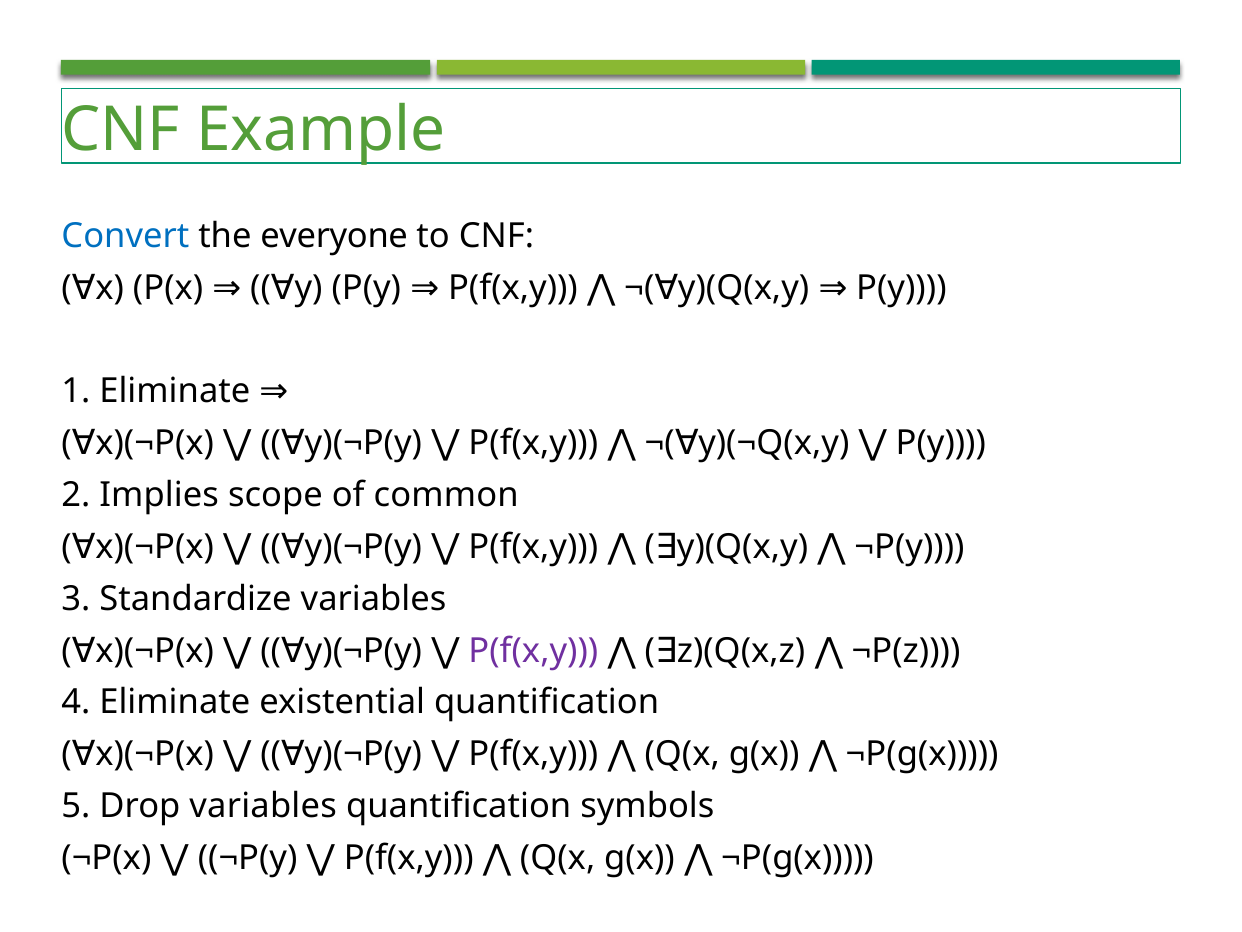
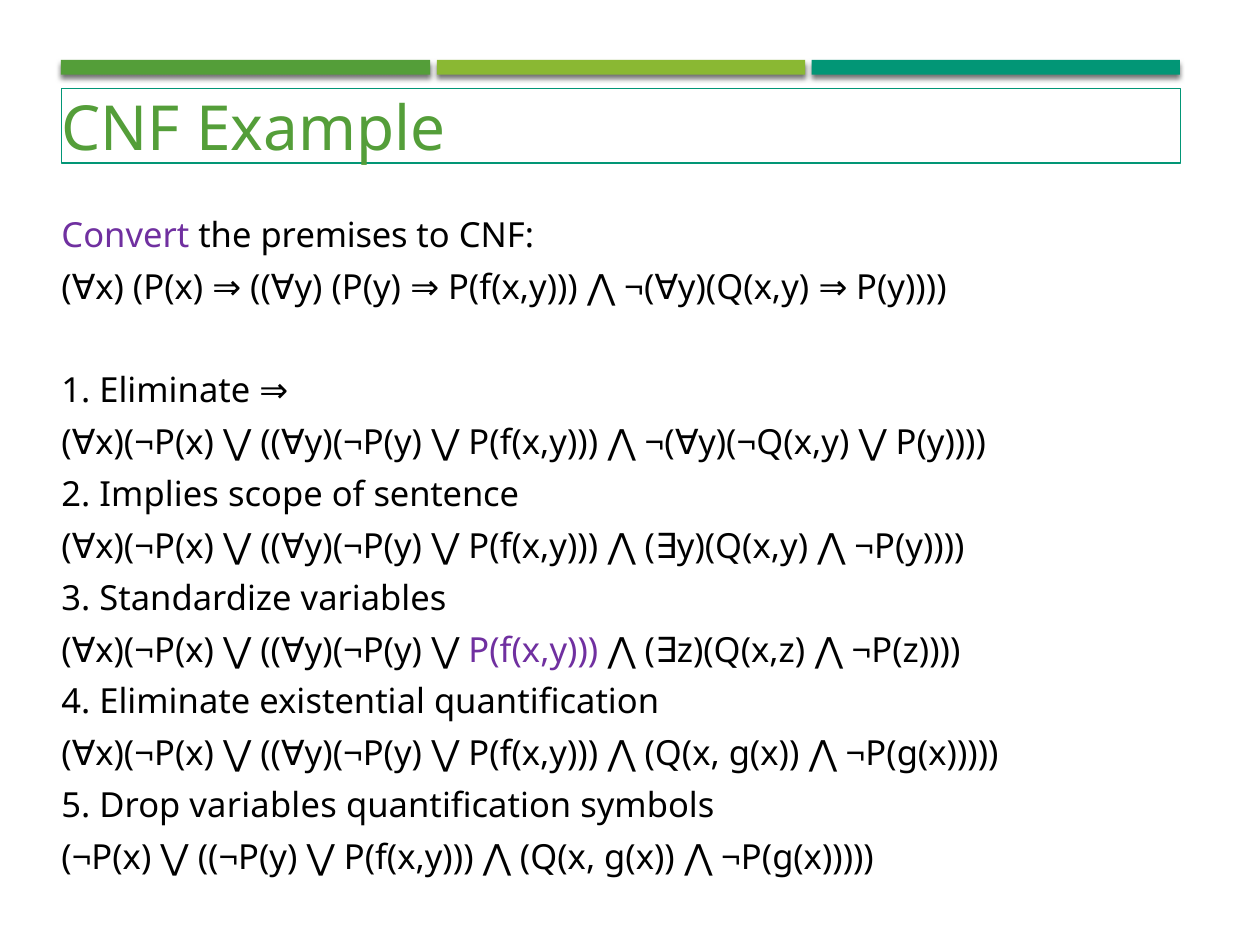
Convert colour: blue -> purple (125, 236)
everyone: everyone -> premises (334, 236)
common: common -> sentence (446, 495)
